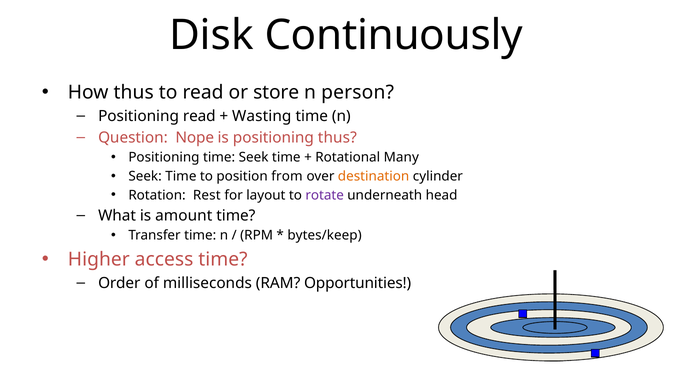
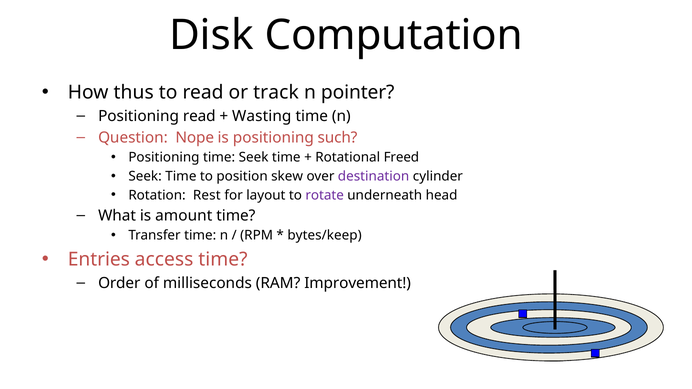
Continuously: Continuously -> Computation (394, 35)
store: store -> track (276, 93)
person: person -> pointer (358, 93)
positioning thus: thus -> such (338, 138)
Many: Many -> Freed (401, 158)
from: from -> skew (287, 176)
destination colour: orange -> purple (374, 176)
Higher: Higher -> Entries (99, 260)
Opportunities: Opportunities -> Improvement (358, 283)
